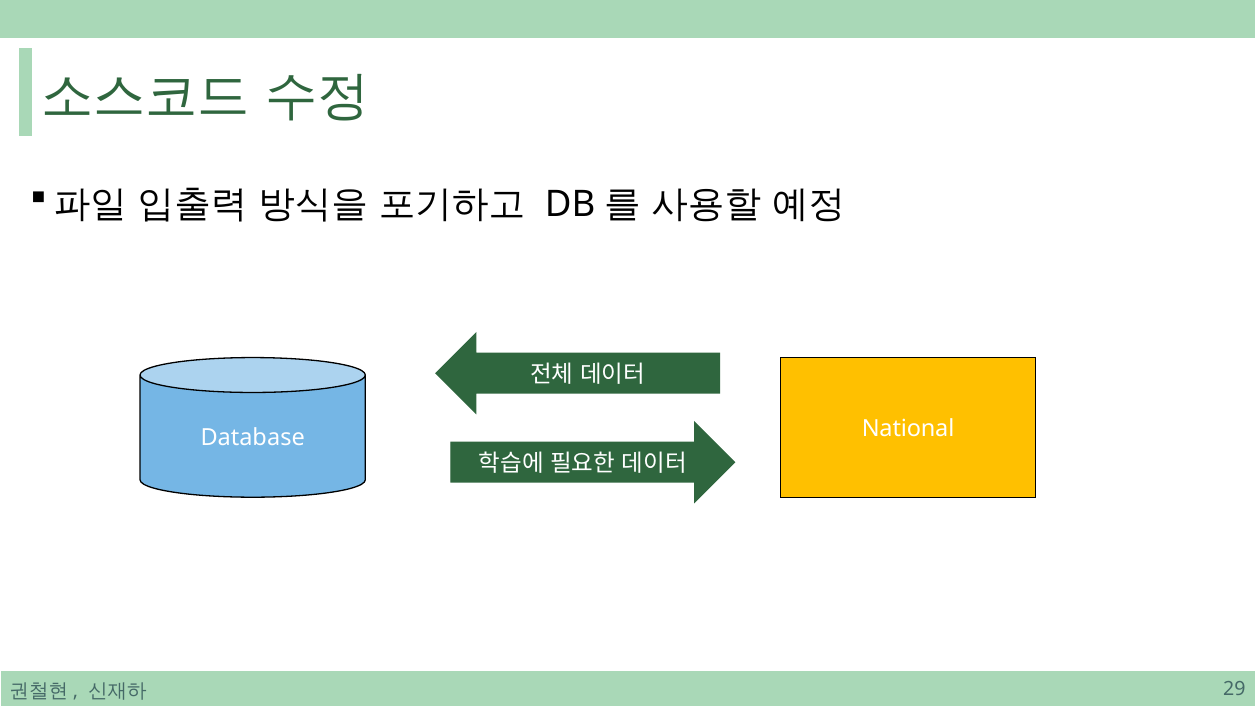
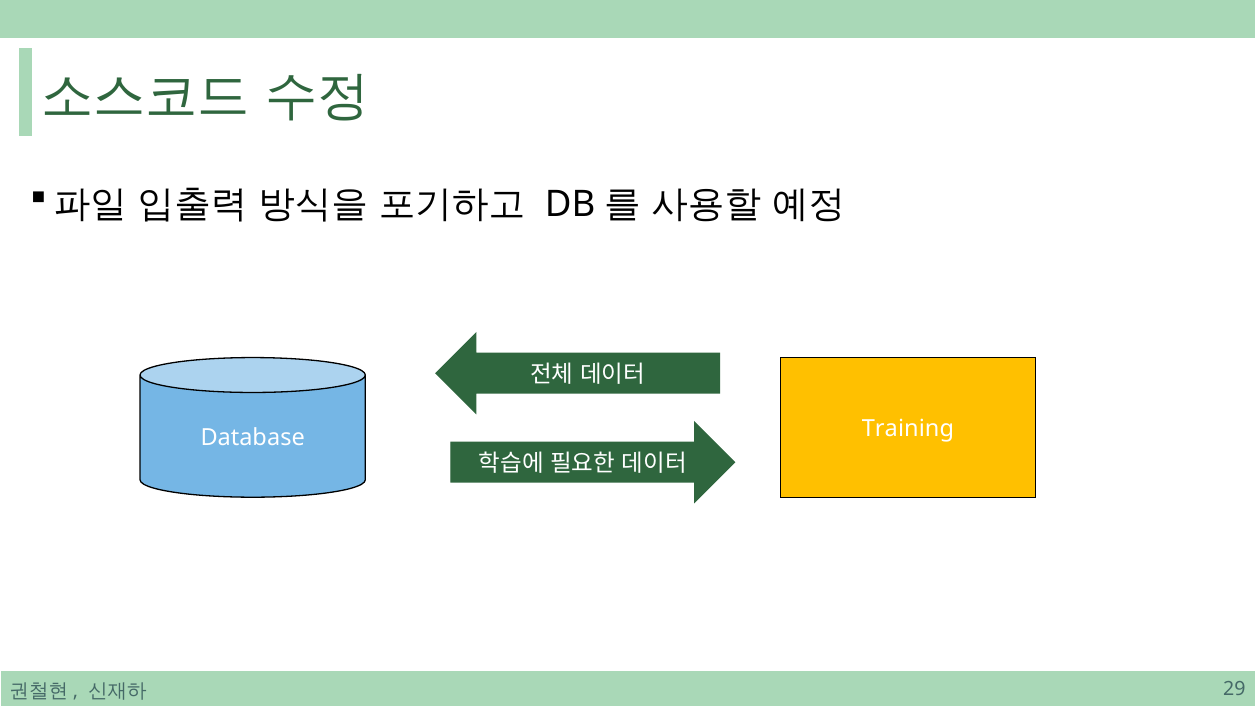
National: National -> Training (908, 429)
